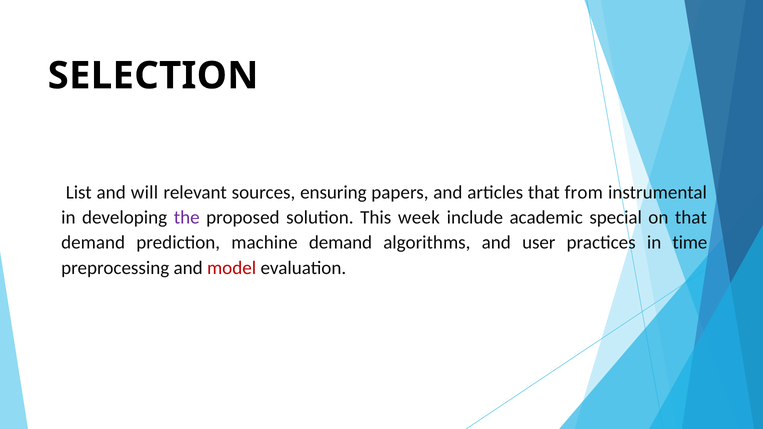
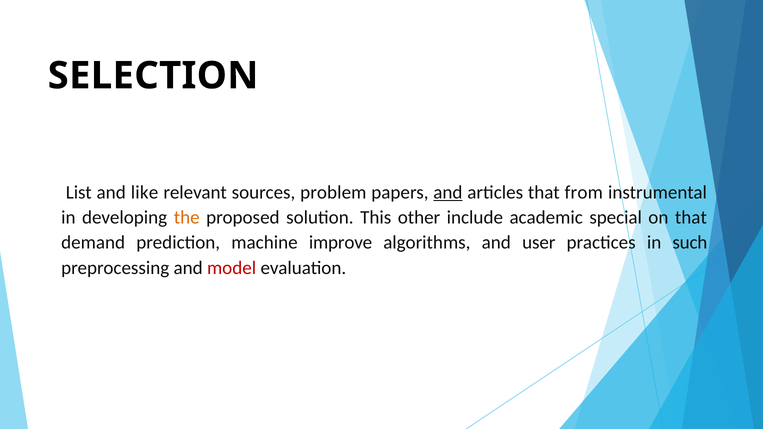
will: will -> like (145, 192)
ensuring: ensuring -> problem (333, 192)
and underline: none -> present (448, 192)
the colour: purple -> orange (187, 218)
week: week -> other (419, 218)
machine demand: demand -> improve (341, 243)
time: time -> such (690, 243)
